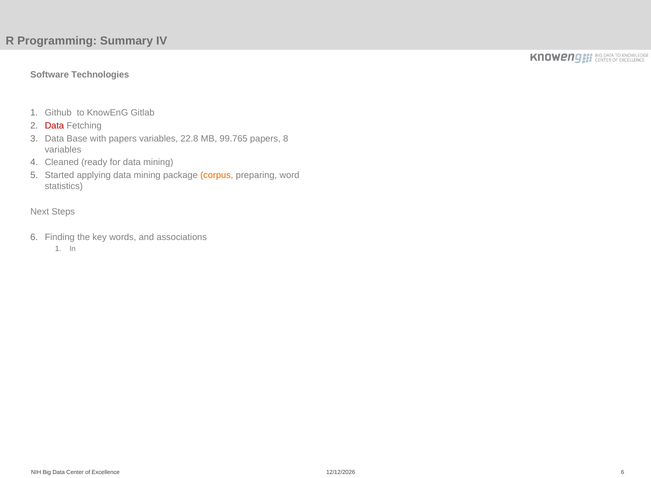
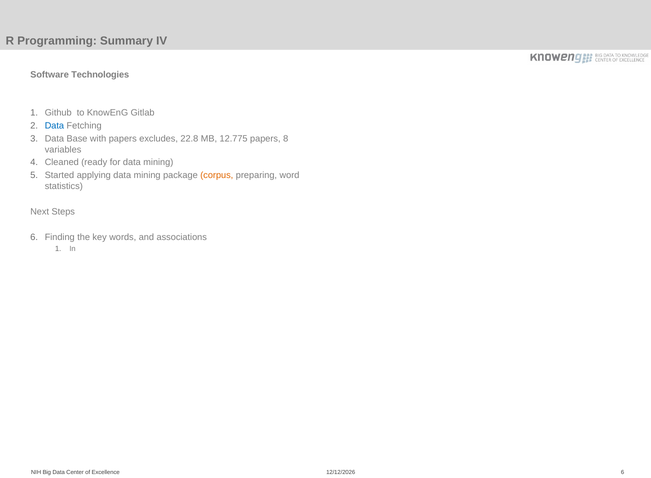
Data colour: red -> blue (54, 126)
papers variables: variables -> excludes (159, 138)
99.765: 99.765 -> 12.775 (234, 138)
